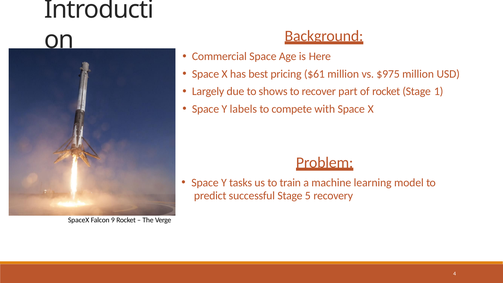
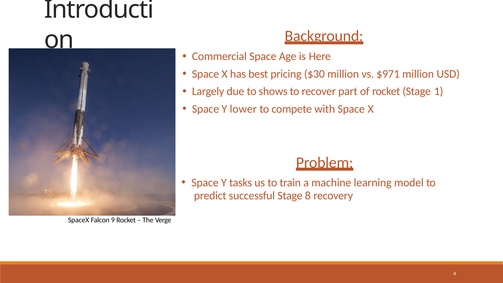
$61: $61 -> $30 (314, 74)
$975: $975 -> $971 (388, 74)
labels: labels -> lower (243, 109)
5: 5 -> 8 (308, 196)
